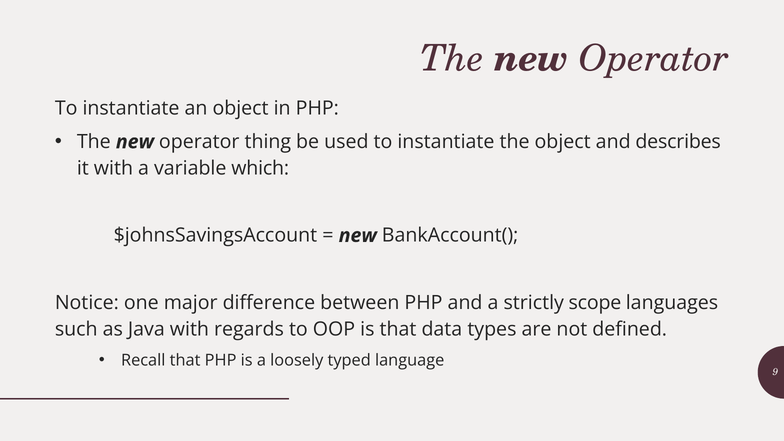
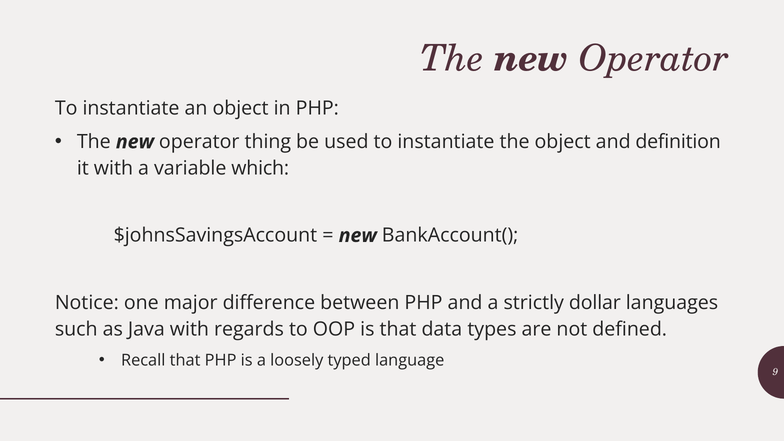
describes: describes -> definition (678, 142)
scope: scope -> dollar (595, 303)
